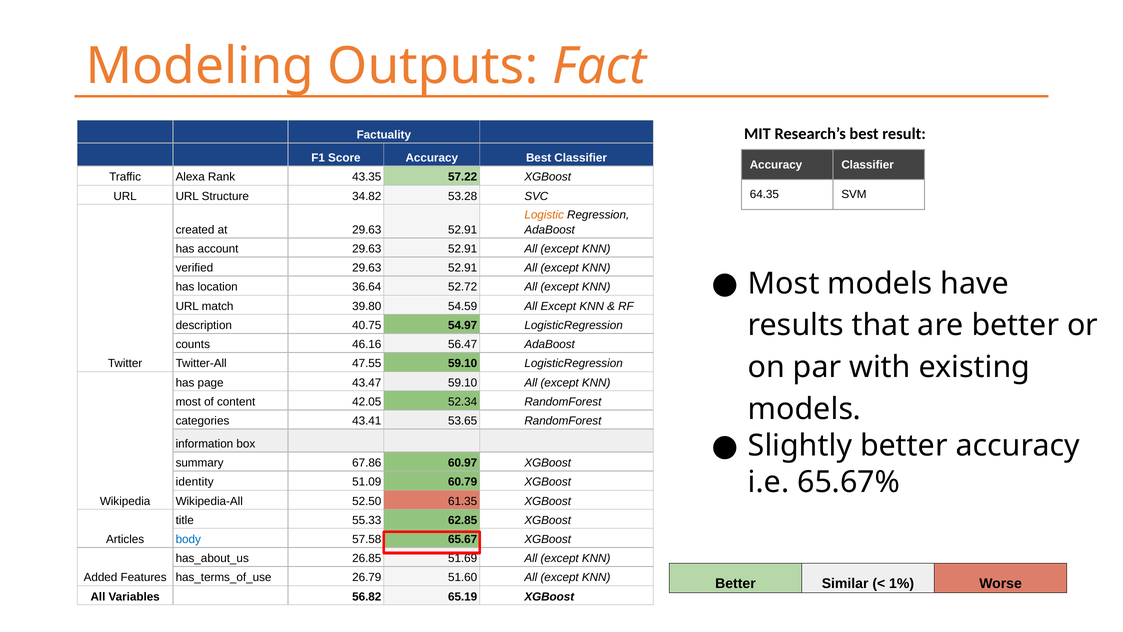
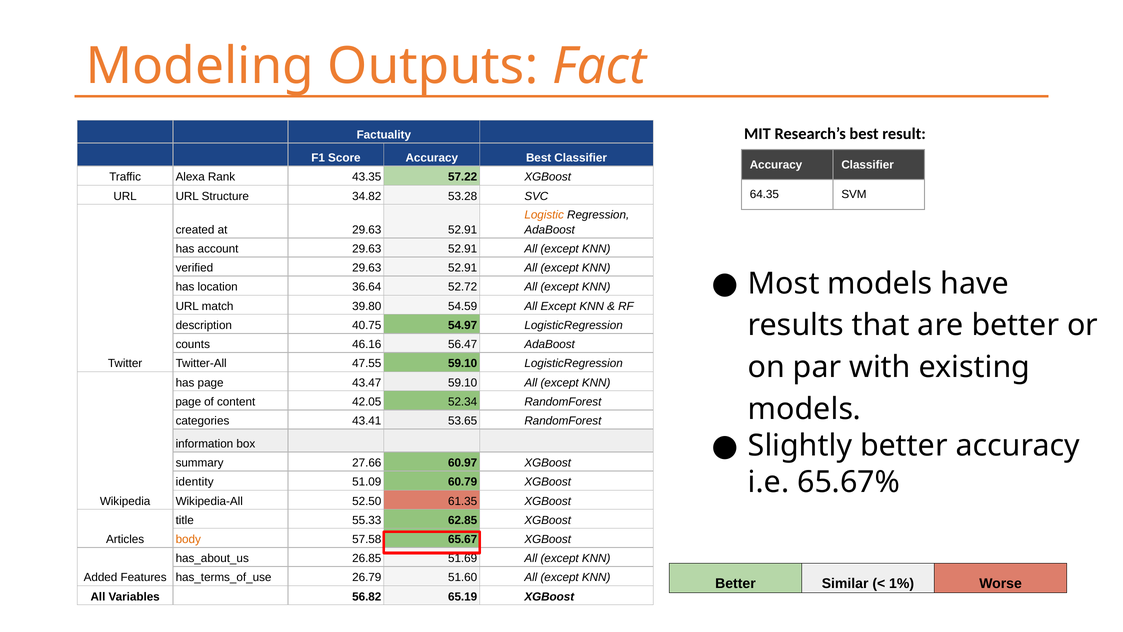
most: most -> page (188, 402)
67.86: 67.86 -> 27.66 (367, 463)
body colour: blue -> orange (188, 539)
